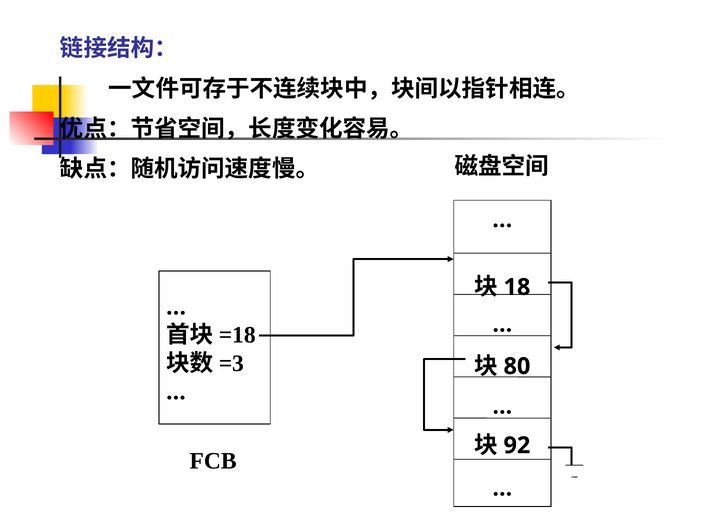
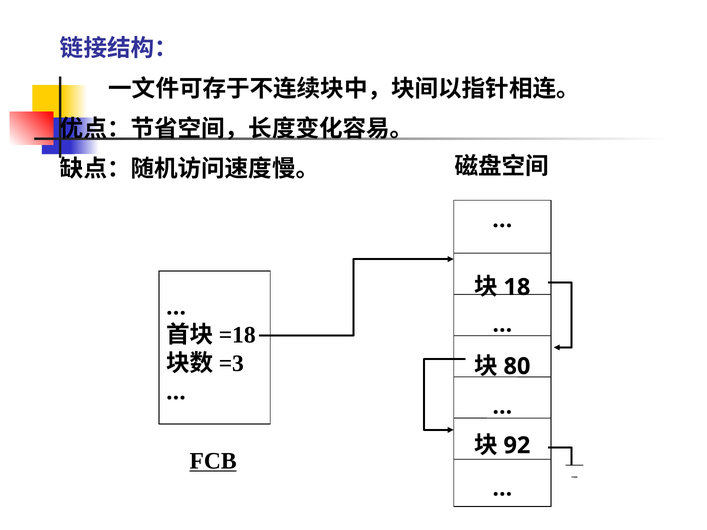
FCB underline: none -> present (213, 461)
